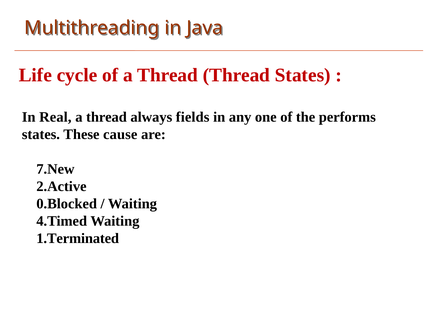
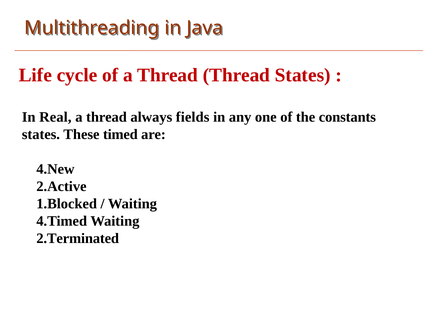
performs: performs -> constants (347, 117)
cause: cause -> timed (120, 134)
7.New: 7.New -> 4.New (55, 169)
0.Blocked: 0.Blocked -> 1.Blocked (67, 204)
1.Terminated: 1.Terminated -> 2.Terminated (78, 239)
